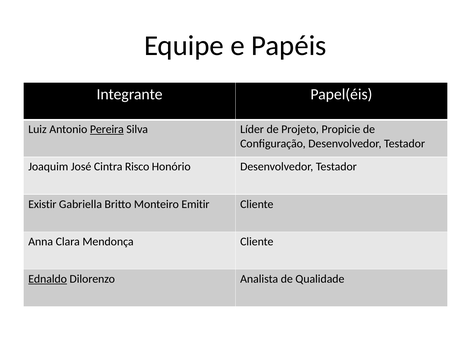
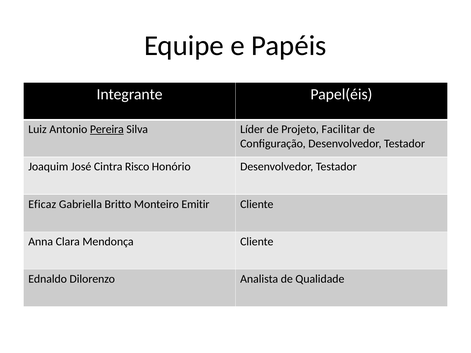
Propicie: Propicie -> Facilitar (341, 129)
Existir: Existir -> Eficaz (42, 204)
Ednaldo underline: present -> none (48, 279)
